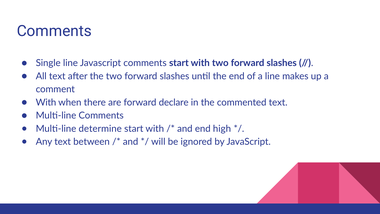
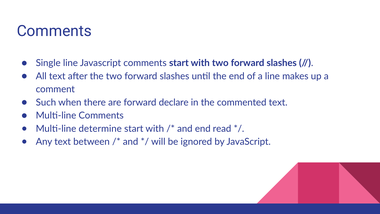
With: With -> Such (46, 102)
high: high -> read (222, 129)
